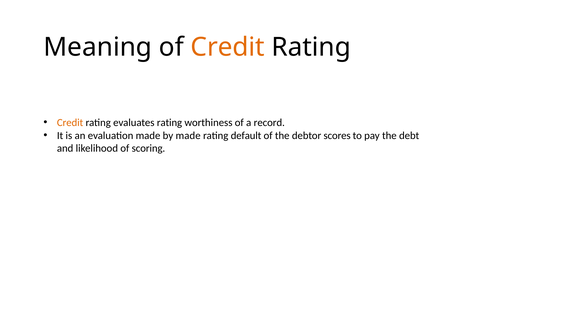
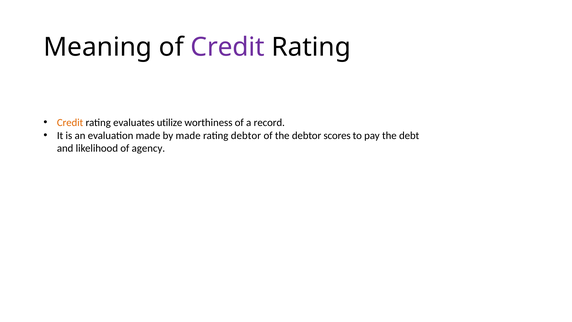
Credit colour: orange -> purple (228, 47)
evaluates rating: rating -> utilize (170, 123)
rating default: default -> debtor (246, 135)
scoring: scoring -> agency (148, 148)
